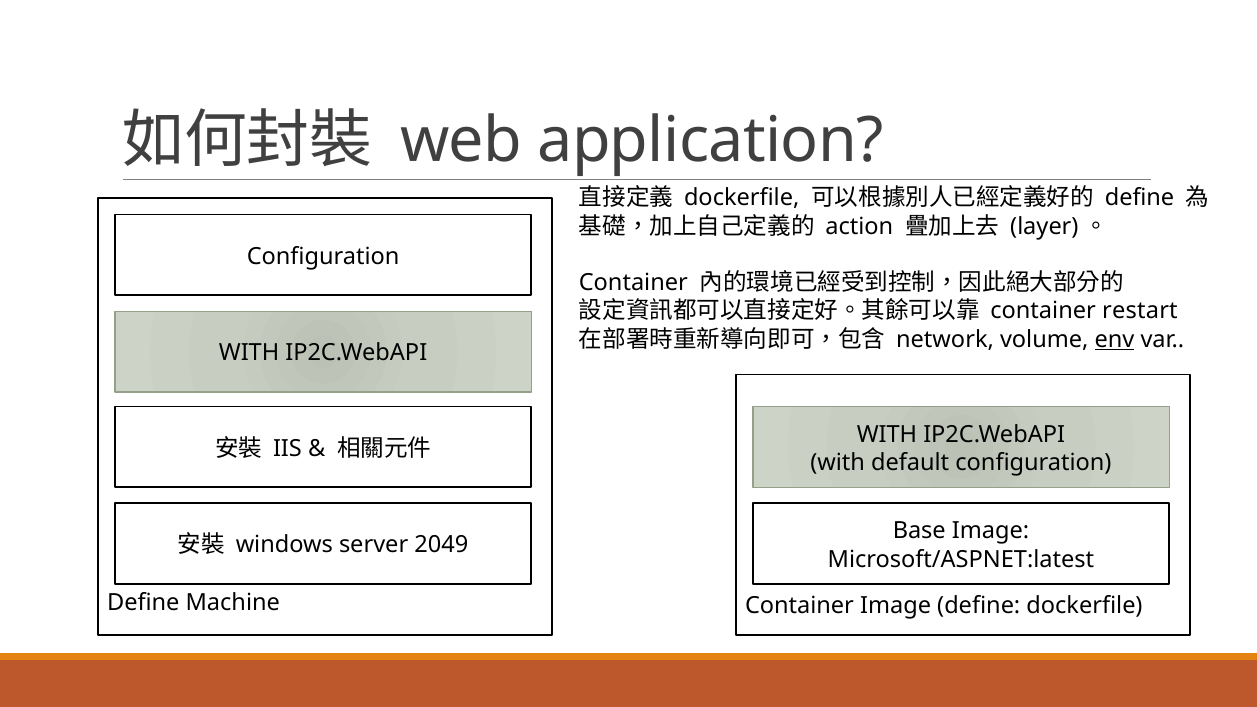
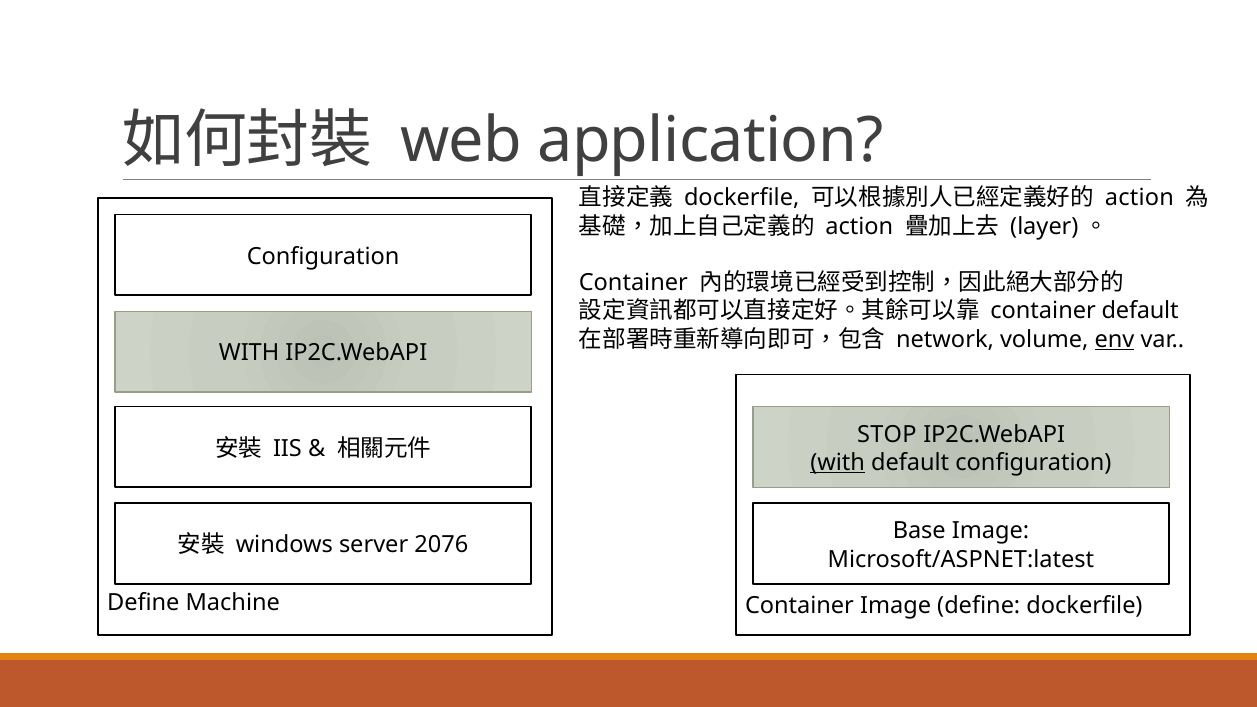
define: define -> action (1139, 198)
container restart: restart -> default (1140, 311)
WITH: WITH -> STOP (887, 434)
with underline: none -> present (838, 463)
2049: 2049 -> 2076 (441, 545)
